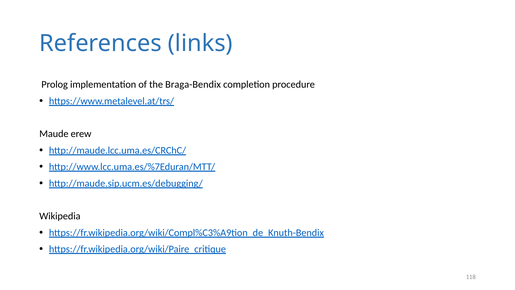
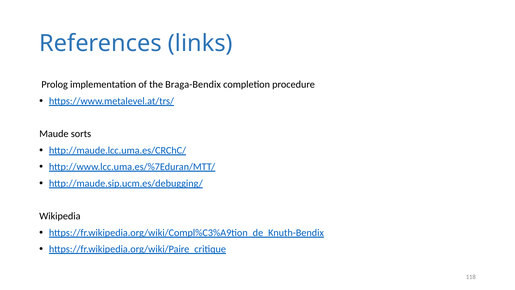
erew: erew -> sorts (81, 134)
